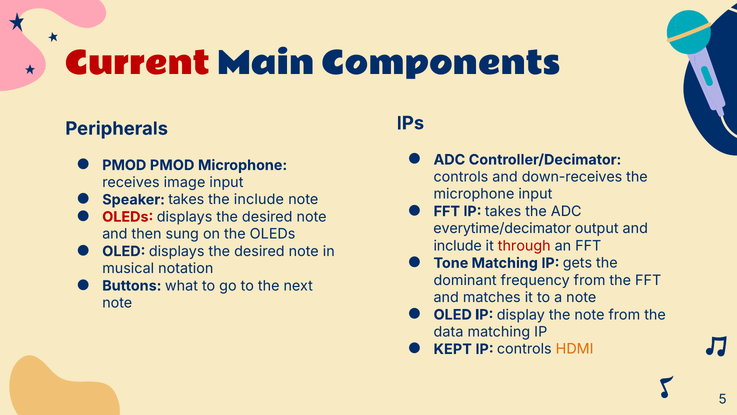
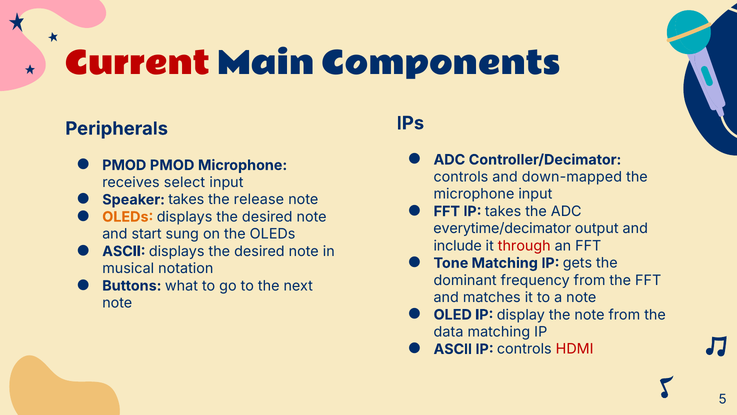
down-receives: down-receives -> down-mapped (572, 177)
image: image -> select (185, 182)
the include: include -> release (259, 200)
OLEDs colour: red -> orange (128, 217)
then: then -> start (147, 234)
OLED: OLED -> ASCII (124, 251)
KEPT: KEPT -> ASCII (453, 349)
HDMI colour: orange -> red (575, 349)
